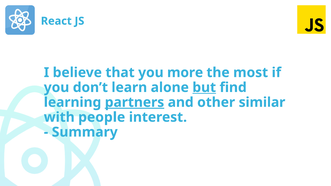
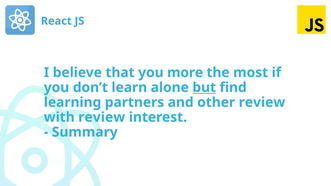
partners underline: present -> none (134, 102)
other similar: similar -> review (262, 102)
with people: people -> review (102, 117)
